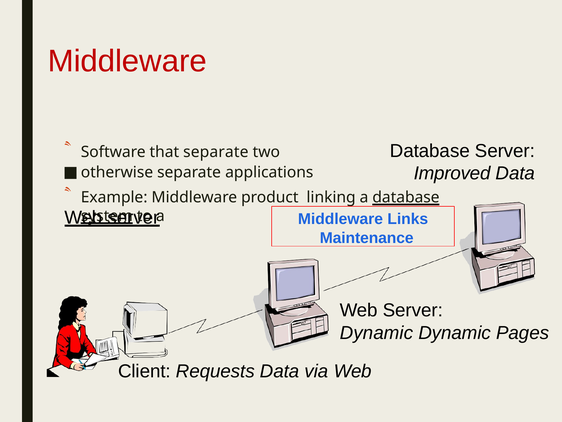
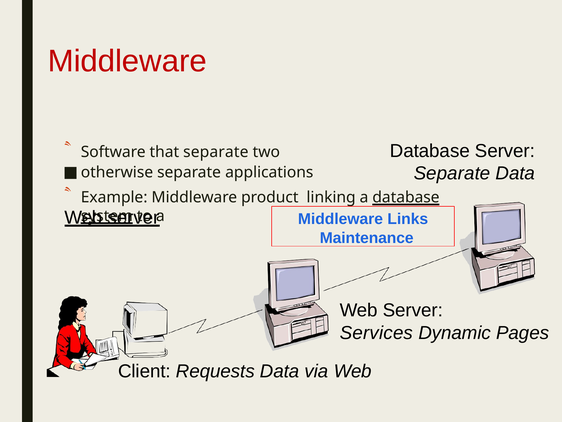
Improved: Improved -> Separate (452, 173)
Dynamic: Dynamic -> Services (376, 332)
